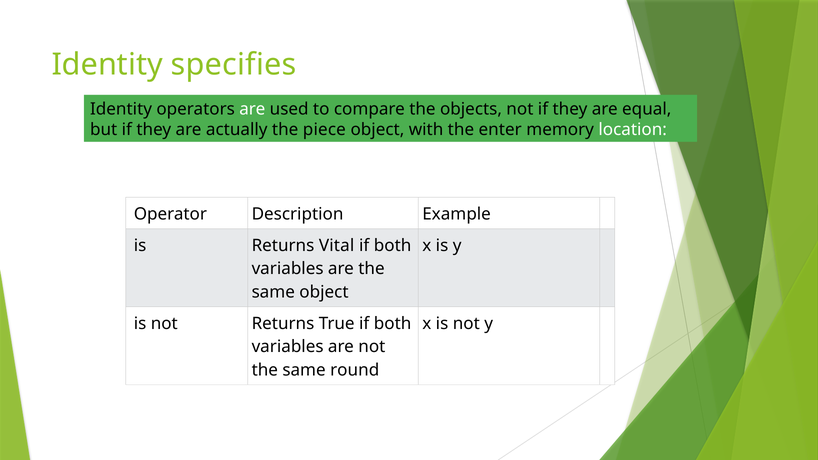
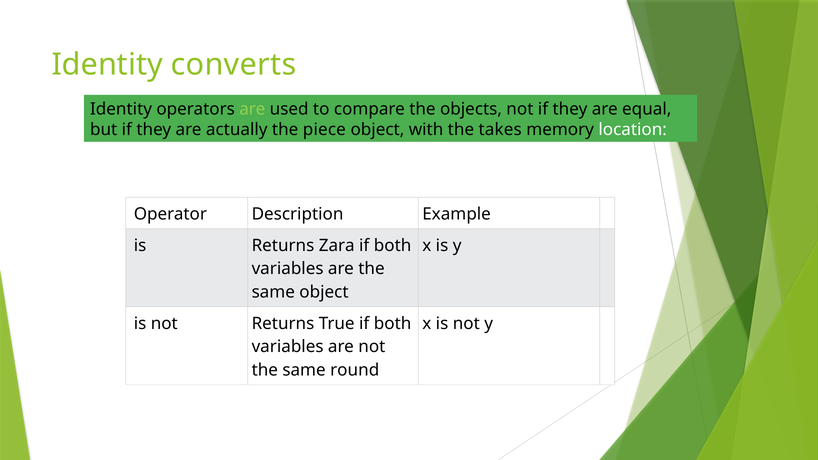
specifies: specifies -> converts (234, 65)
are colour: white -> light green (252, 109)
enter: enter -> takes (500, 130)
Vital: Vital -> Zara (337, 246)
